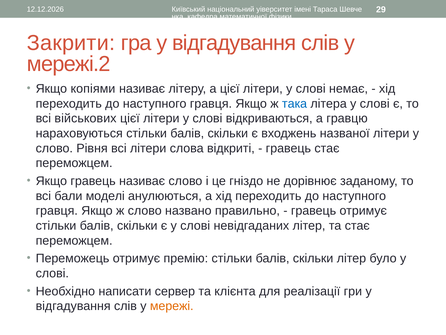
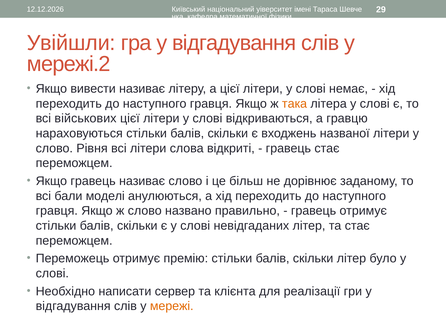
Закрити: Закрити -> Увійшли (71, 43)
копіями: копіями -> вивести (93, 89)
така colour: blue -> orange (295, 103)
гніздо: гніздо -> більш (246, 181)
